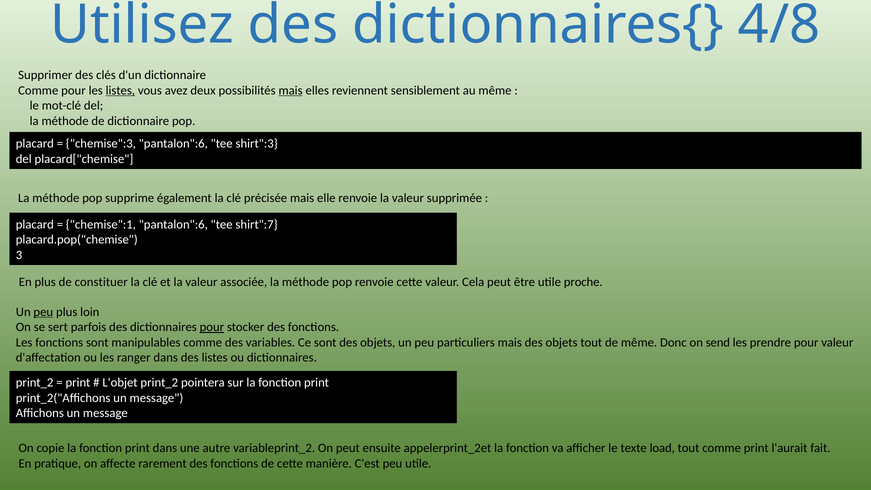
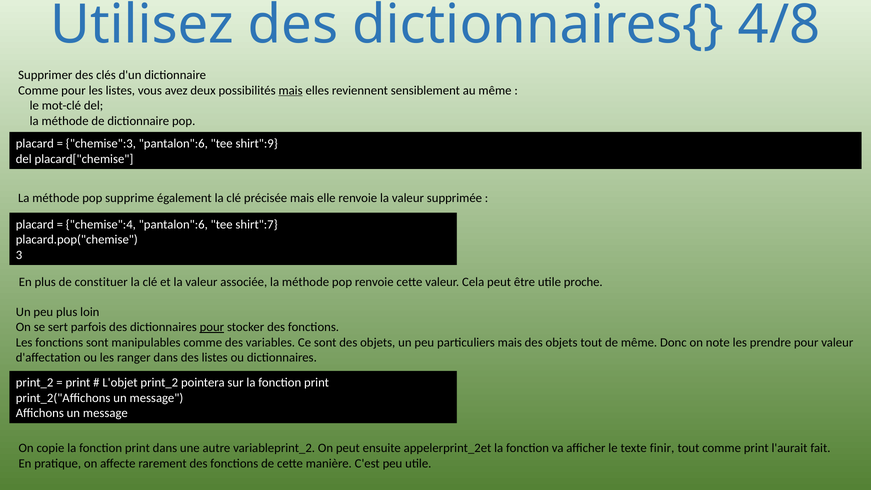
listes underline: present -> none (120, 90)
shirt":3: shirt":3 -> shirt":9 (257, 144)
chemise":1: chemise":1 -> chemise":4 (101, 224)
peu underline: present -> none (43, 312)
send: send -> note (718, 342)
load: load -> finir (662, 448)
